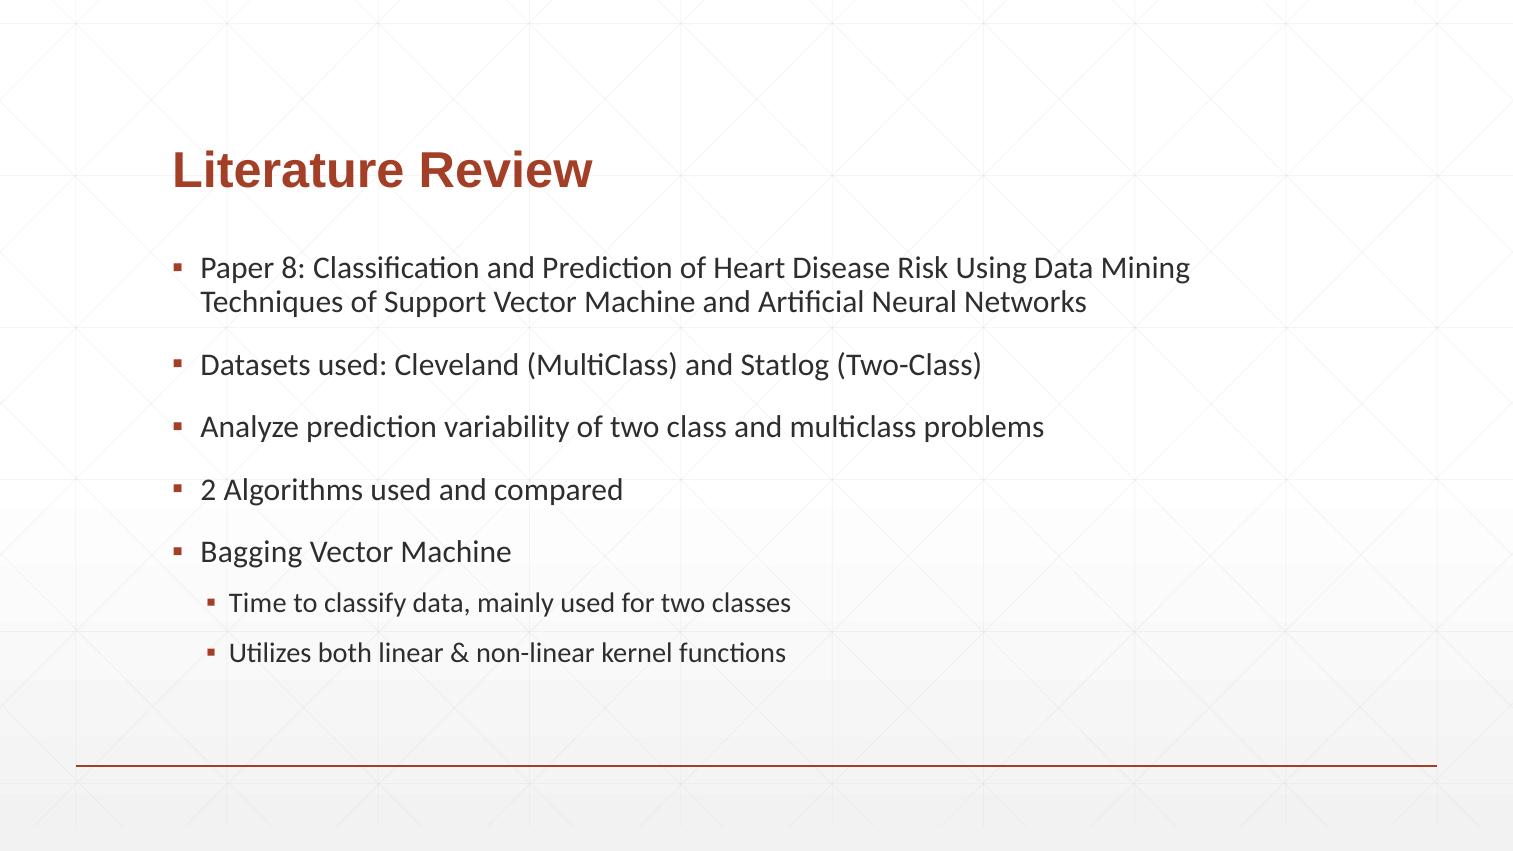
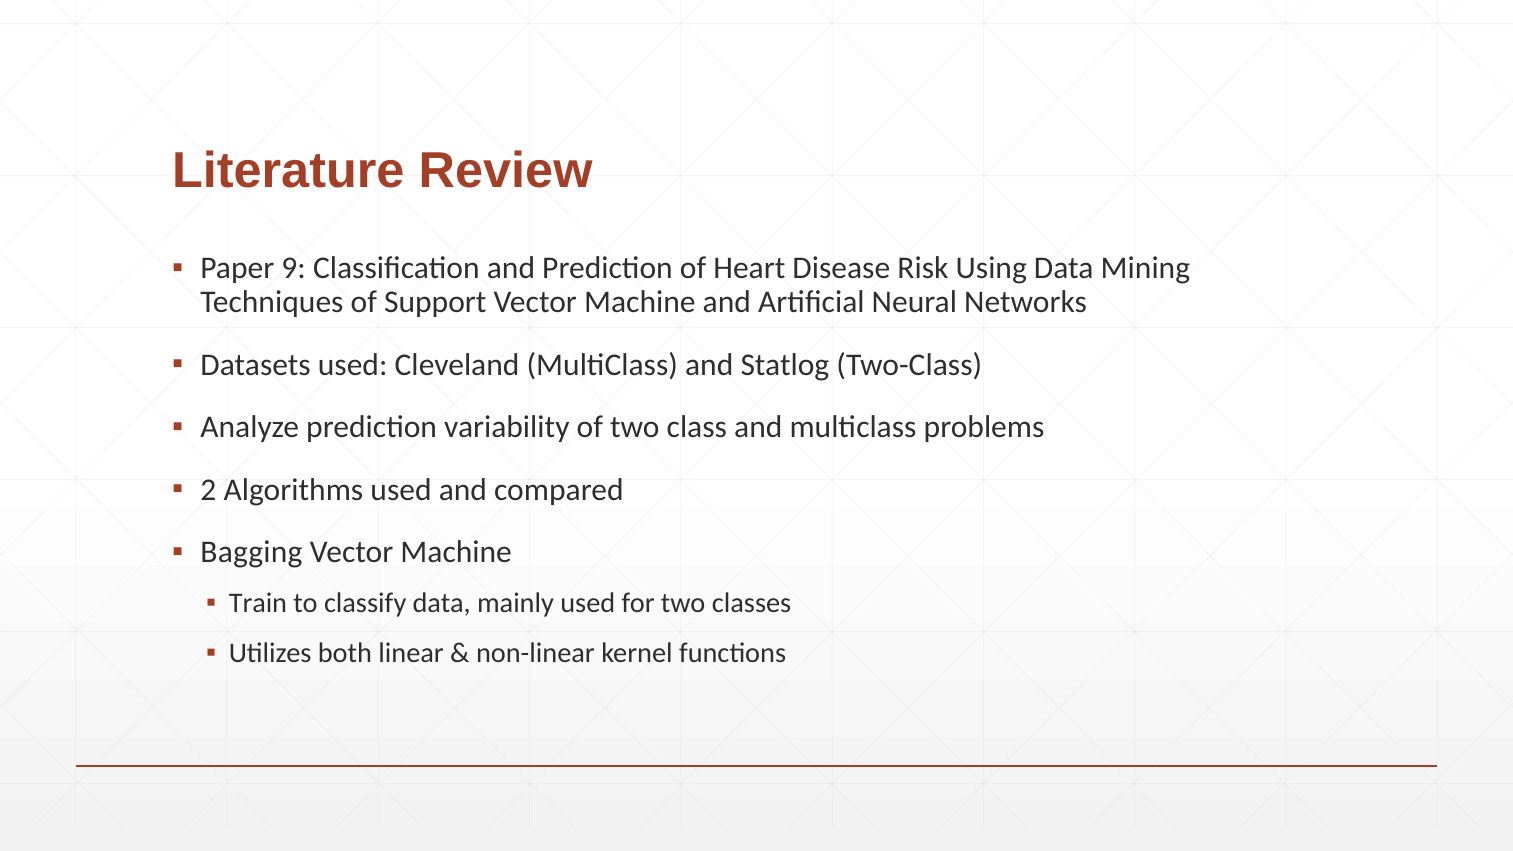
8: 8 -> 9 (294, 268)
Time: Time -> Train (258, 603)
